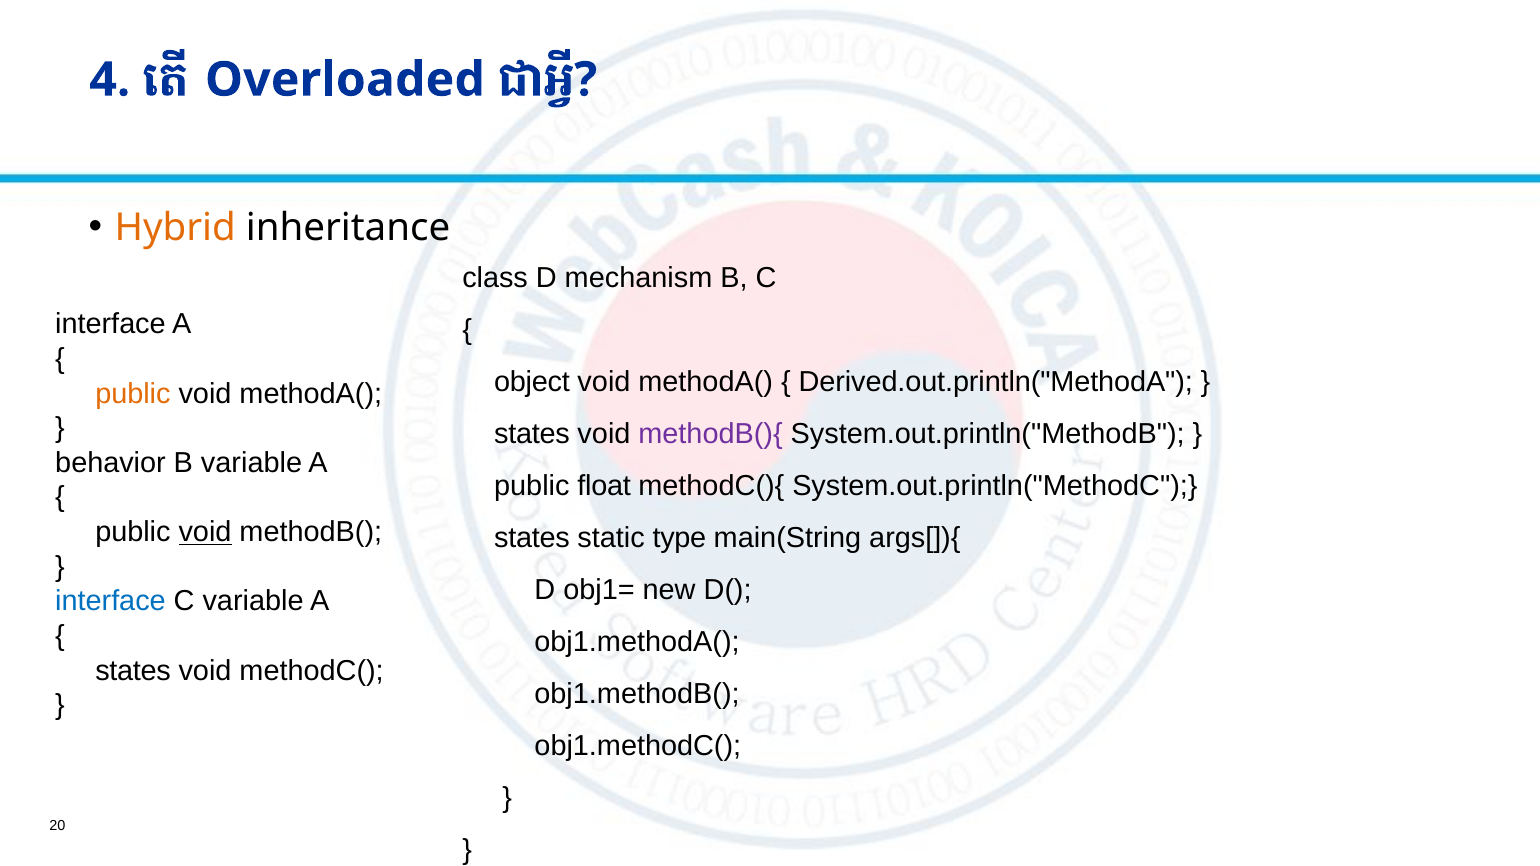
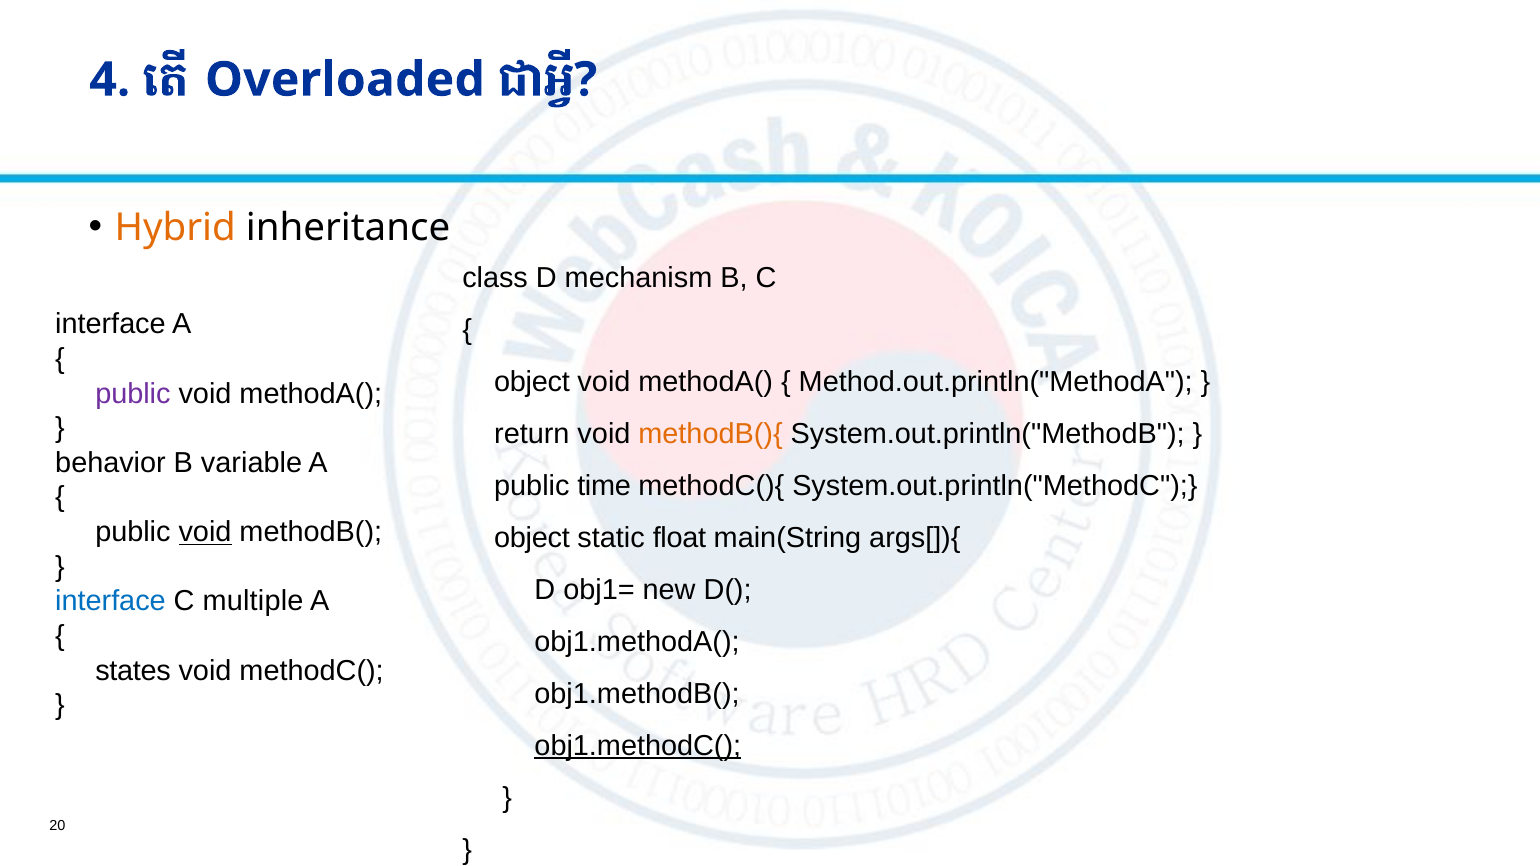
Derived.out.println("MethodA: Derived.out.println("MethodA -> Method.out.println("MethodA (996, 382)
public colour: orange -> purple (133, 394)
states: states -> return (532, 434)
methodB(){ colour: purple -> orange (711, 434)
float: float -> time (604, 486)
states: states -> object (532, 538)
type: type -> float (679, 538)
C variable: variable -> multiple (253, 602)
obj1.methodC( underline: none -> present (638, 746)
